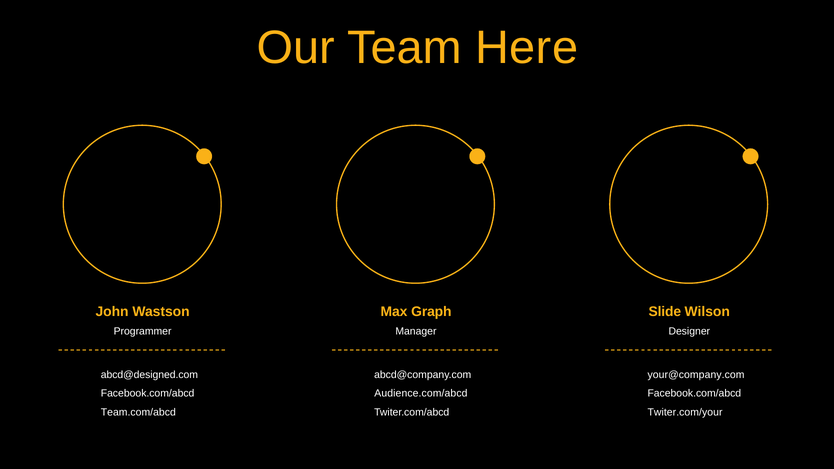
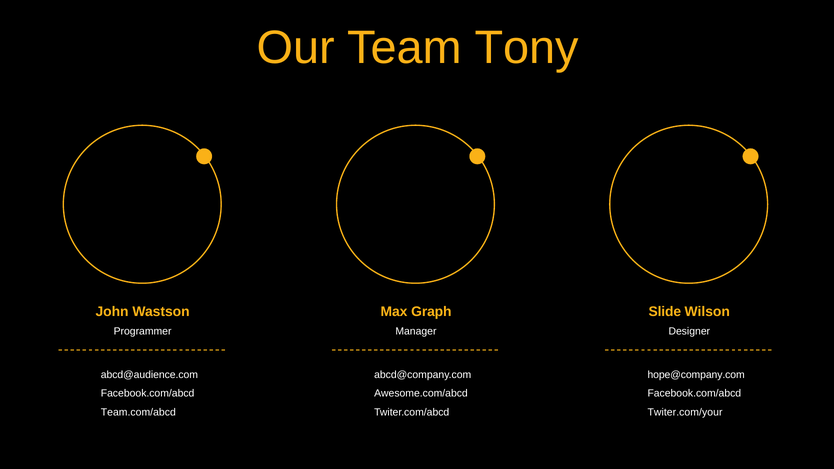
Here: Here -> Tony (527, 48)
abcd@designed.com: abcd@designed.com -> abcd@audience.com (149, 375)
your@company.com: your@company.com -> hope@company.com (696, 375)
Audience.com/abcd: Audience.com/abcd -> Awesome.com/abcd (421, 394)
